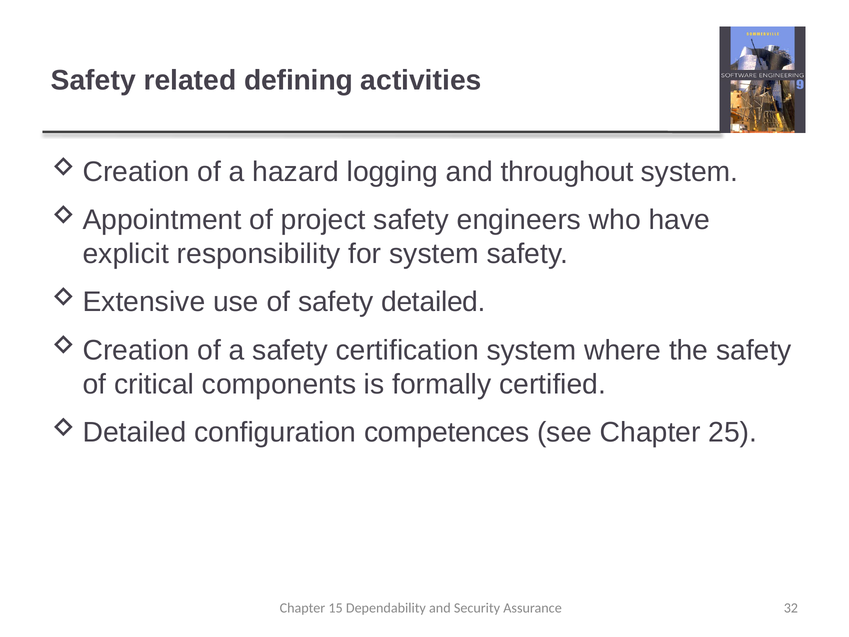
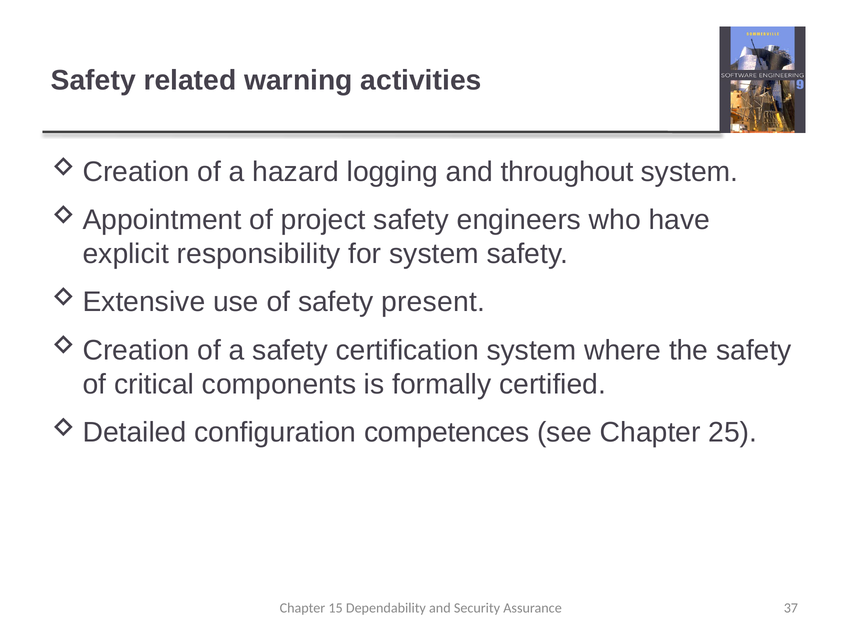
defining: defining -> warning (298, 81)
detailed: detailed -> present (433, 302)
32: 32 -> 37 (791, 608)
